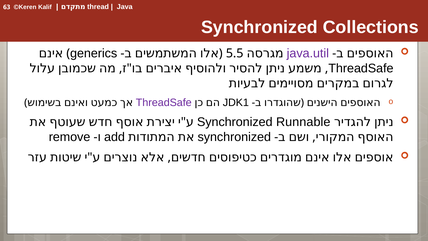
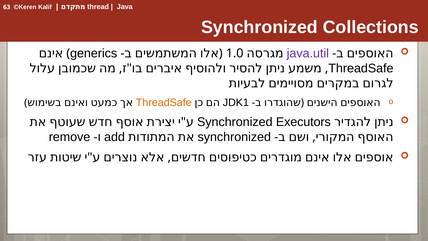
5.5: 5.5 -> 1.0 (235, 53)
ThreadSafe colour: purple -> orange (164, 103)
Runnable: Runnable -> Executors (303, 122)
